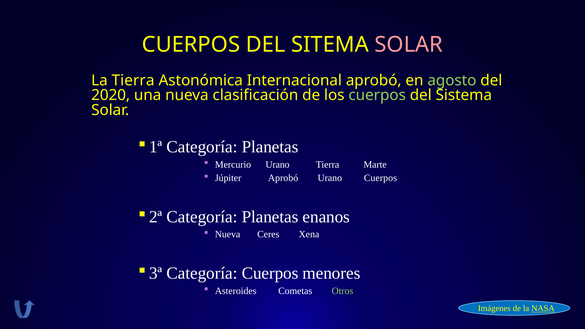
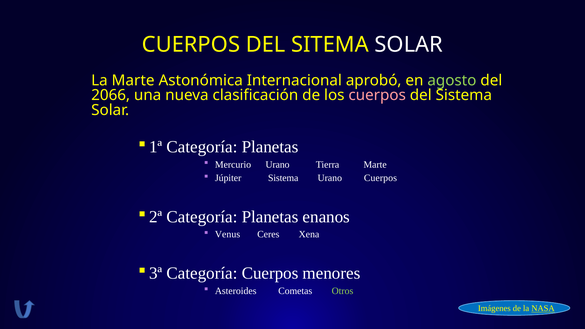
SOLAR colour: pink -> white (409, 45)
La Tierra: Tierra -> Marte (133, 80)
2020: 2020 -> 2066 (111, 95)
cuerpos colour: light green -> pink (377, 95)
Júpiter Aprobó: Aprobó -> Sistema (283, 178)
Nueva: Nueva -> Venus (228, 234)
